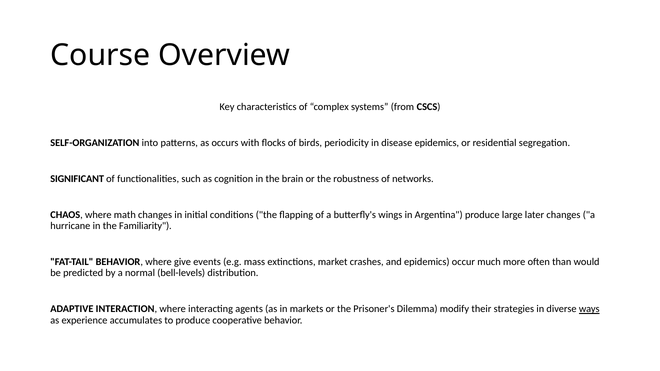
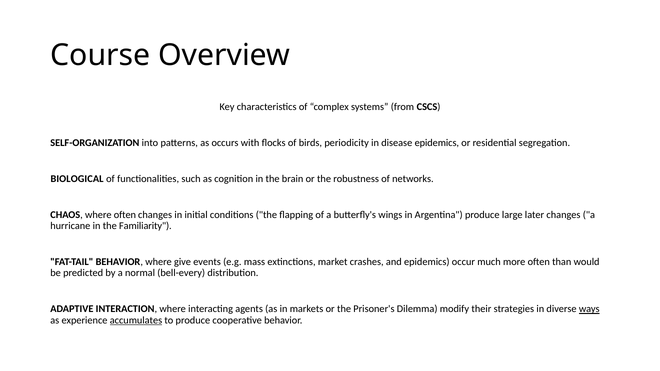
SIGNIFICANT: SIGNIFICANT -> BIOLOGICAL (77, 179)
where math: math -> often (125, 215)
bell-levels: bell-levels -> bell-every (181, 273)
accumulates underline: none -> present (136, 320)
